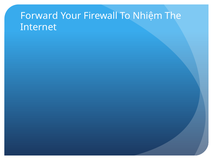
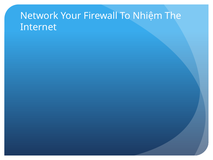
Forward: Forward -> Network (39, 16)
